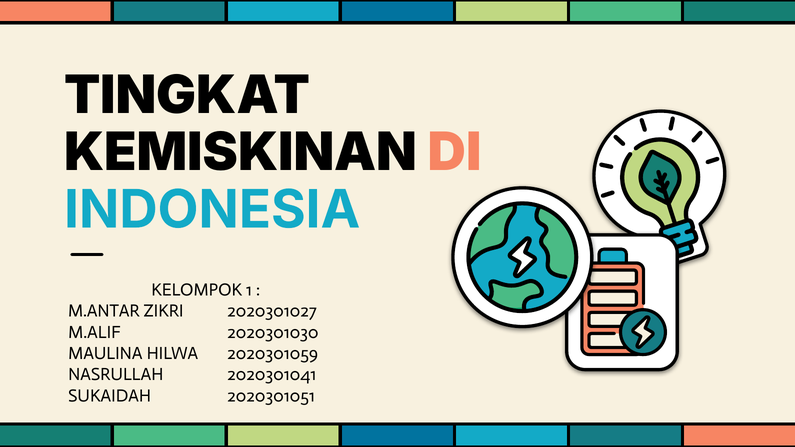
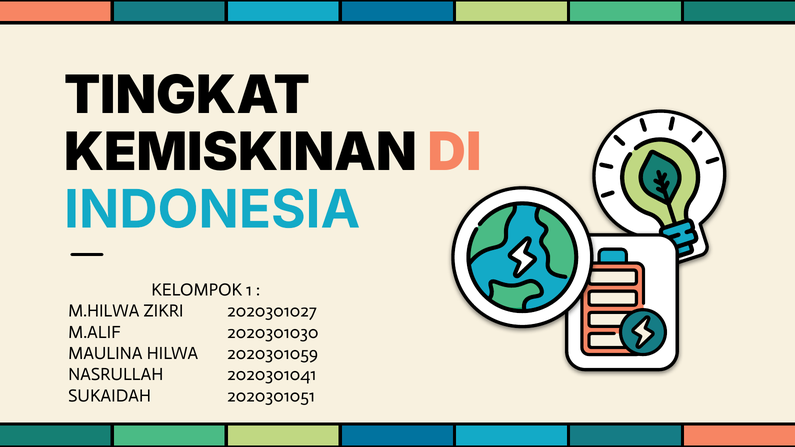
M.ANTAR: M.ANTAR -> M.HILWA (104, 311)
